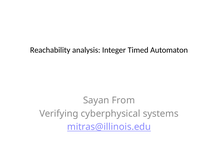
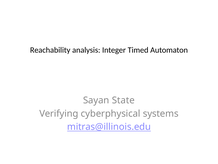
From: From -> State (123, 100)
